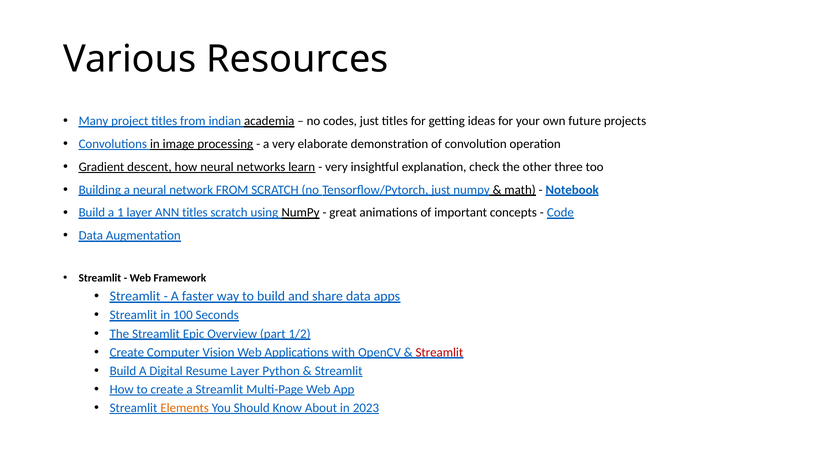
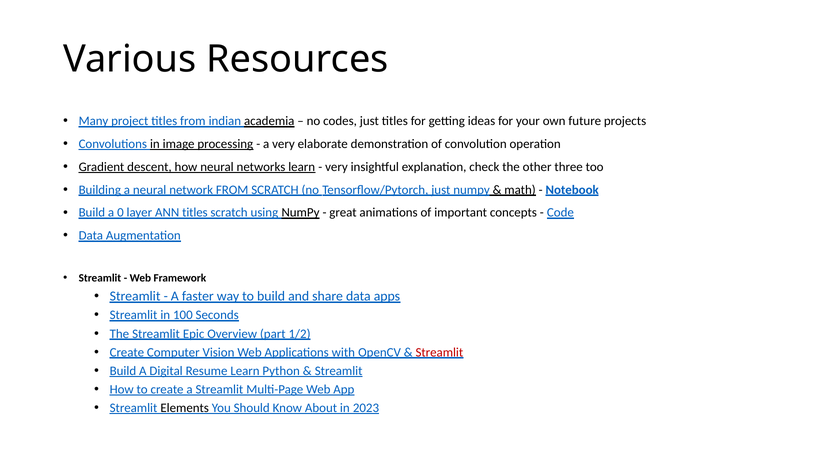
1: 1 -> 0 (120, 213)
Resume Layer: Layer -> Learn (245, 371)
Elements colour: orange -> black (185, 408)
